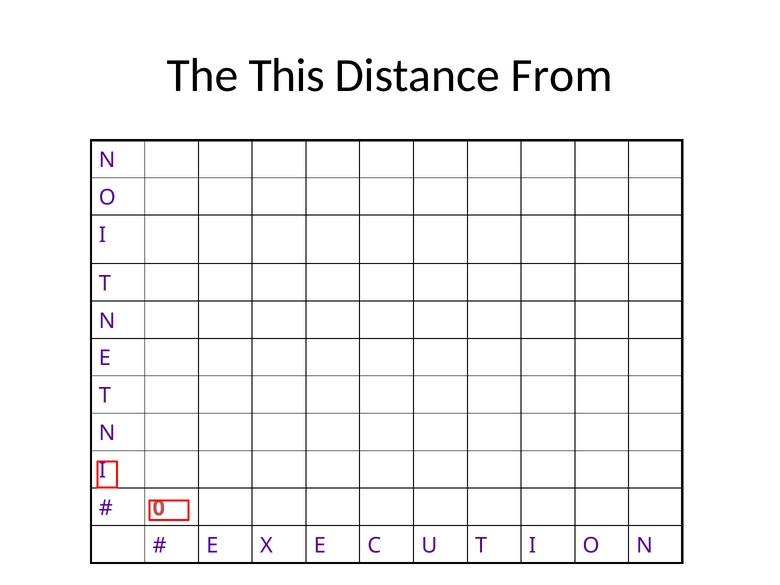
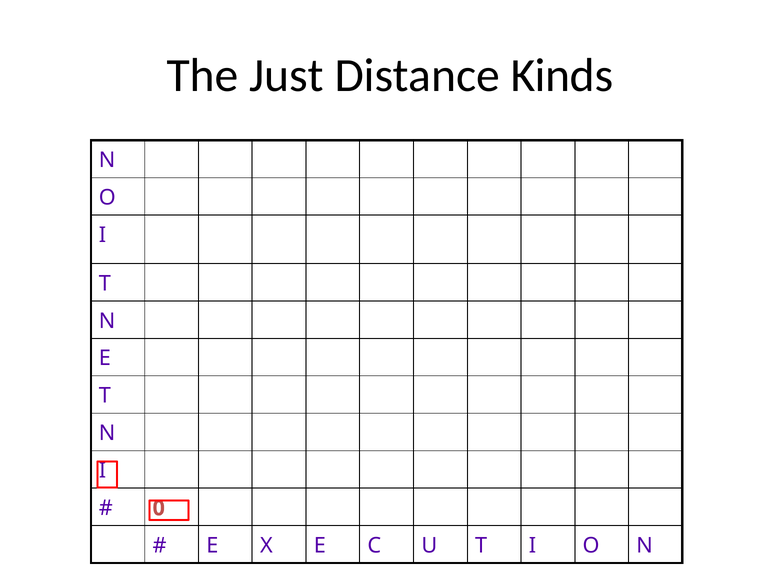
This: This -> Just (287, 76)
From: From -> Kinds (562, 76)
